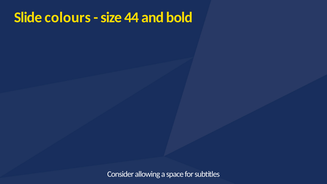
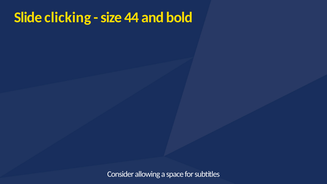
colours: colours -> clicking (68, 17)
